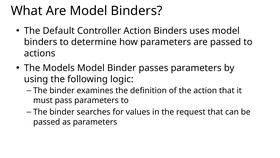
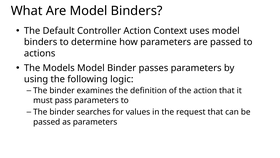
Action Binders: Binders -> Context (170, 31)
